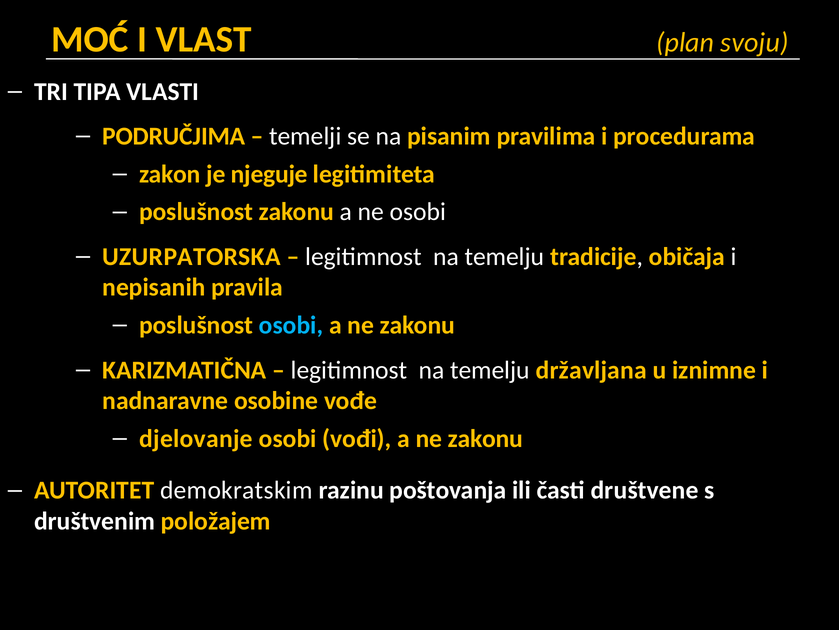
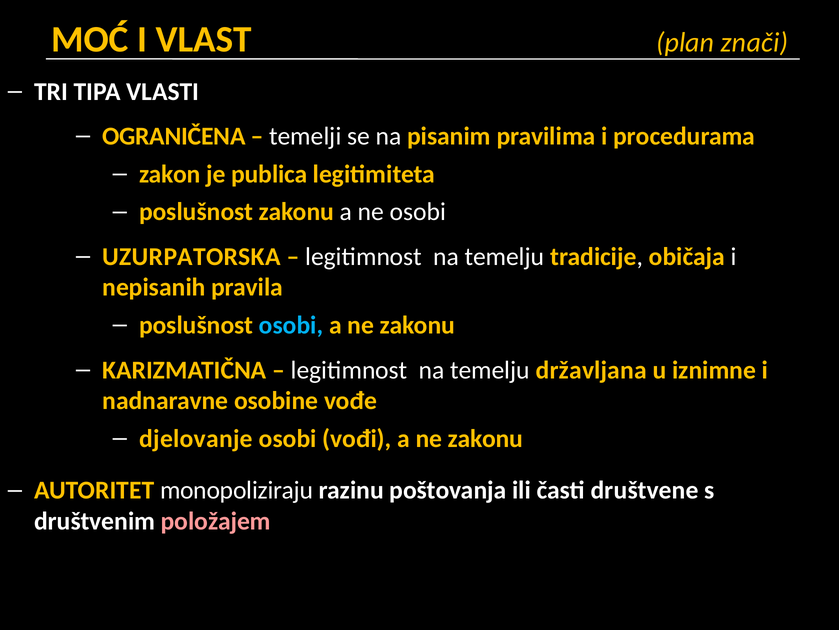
svoju: svoju -> znači (755, 42)
PODRUČJIMA: PODRUČJIMA -> OGRANIČENA (174, 136)
njeguje: njeguje -> publica (269, 174)
demokratskim: demokratskim -> monopoliziraju (237, 490)
položajem colour: yellow -> pink (216, 521)
